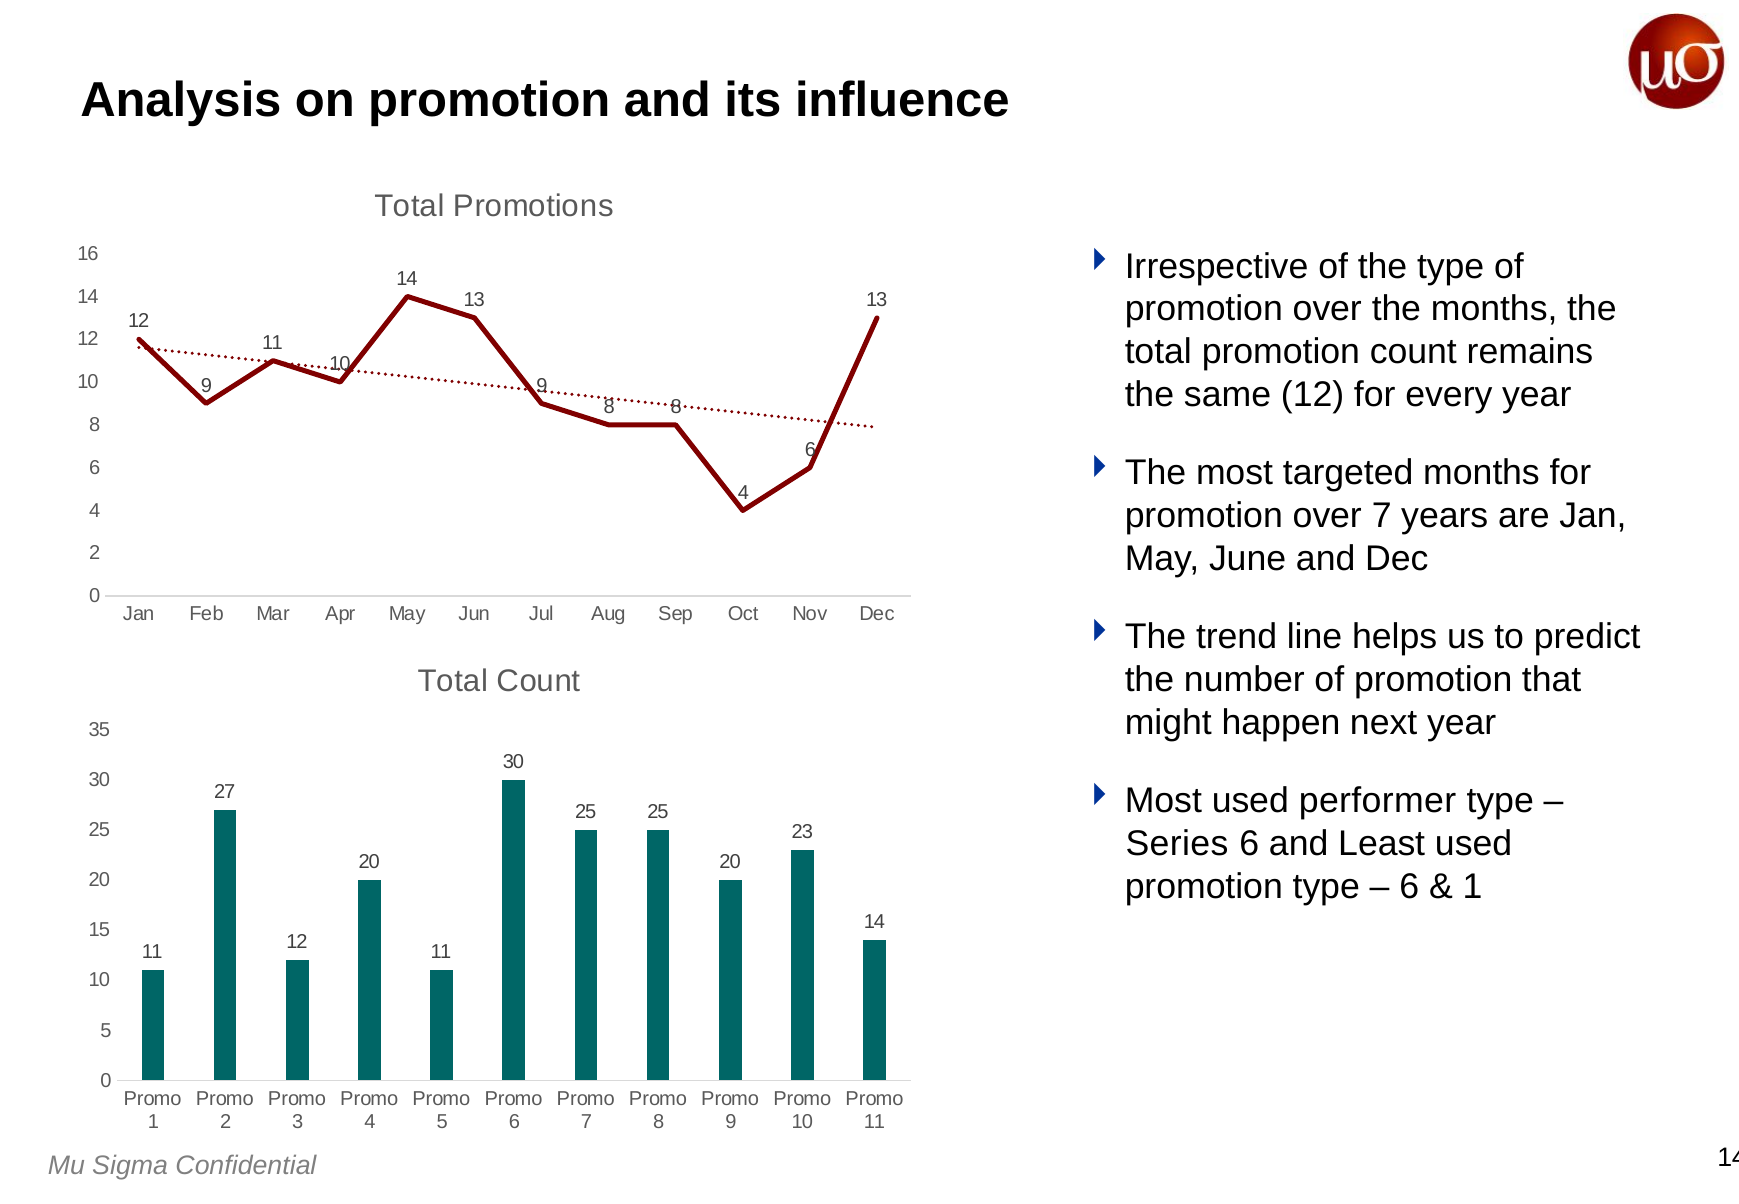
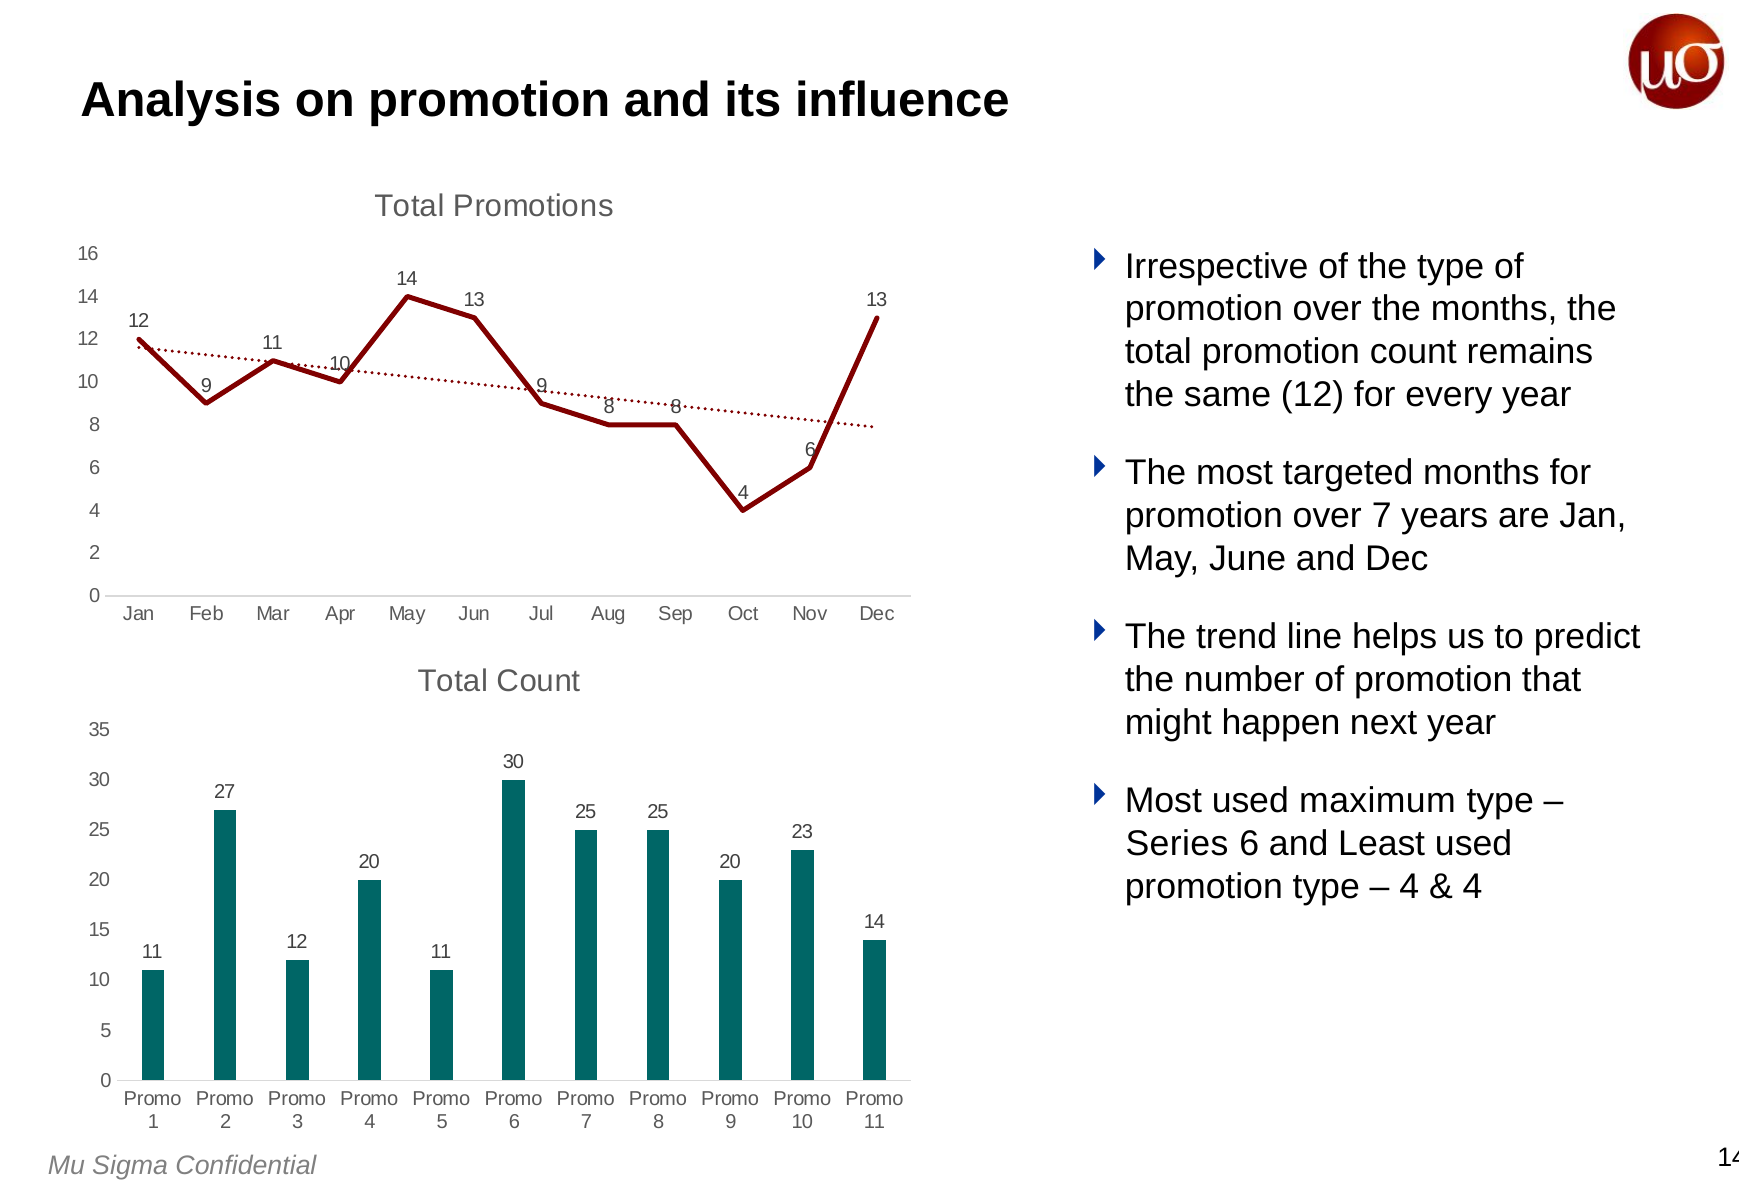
performer: performer -> maximum (1378, 801)
6: 6 -> 4 (1409, 887)
1: 1 -> 4 (1473, 887)
